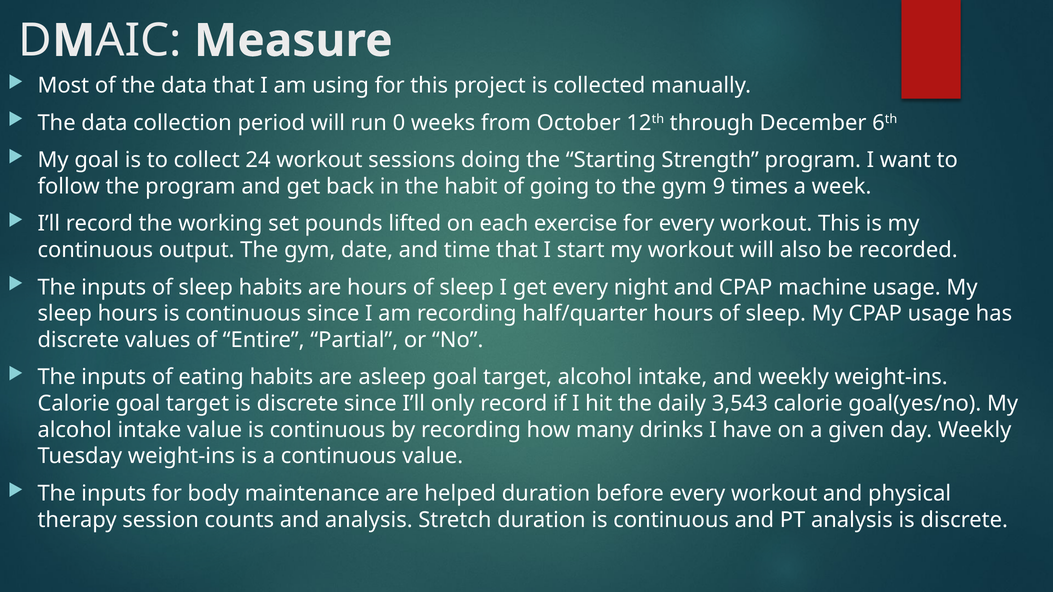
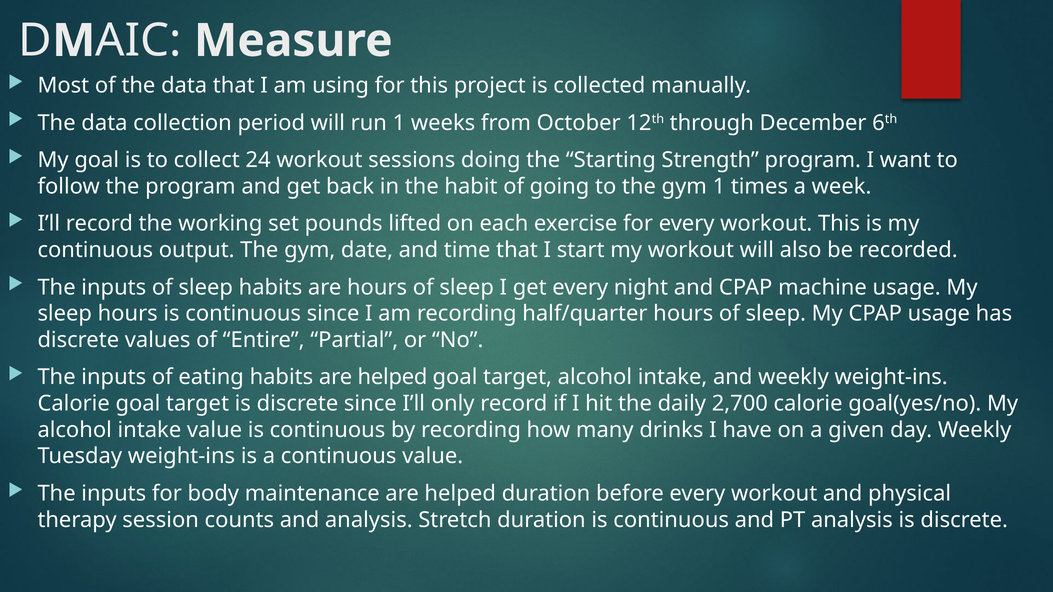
run 0: 0 -> 1 (399, 123)
gym 9: 9 -> 1 (719, 186)
habits are asleep: asleep -> helped (393, 377)
3,543: 3,543 -> 2,700 (740, 404)
